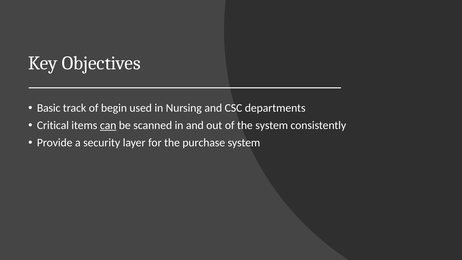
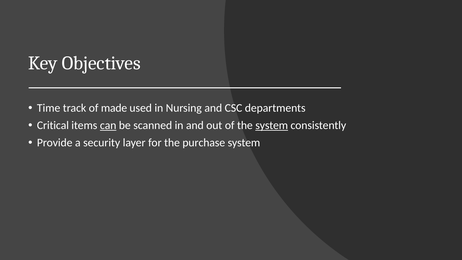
Basic: Basic -> Time (49, 108)
begin: begin -> made (114, 108)
system underline: none -> present (272, 125)
